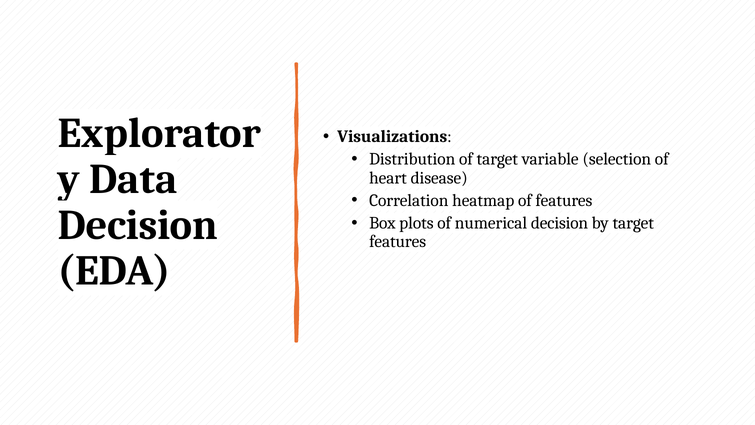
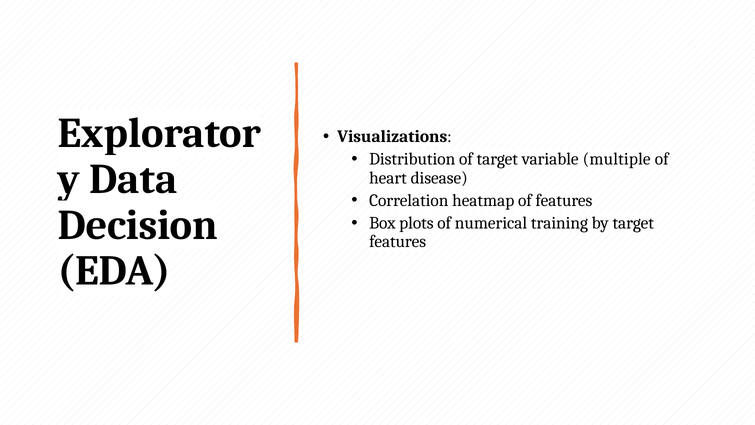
selection: selection -> multiple (617, 159)
numerical decision: decision -> training (559, 223)
